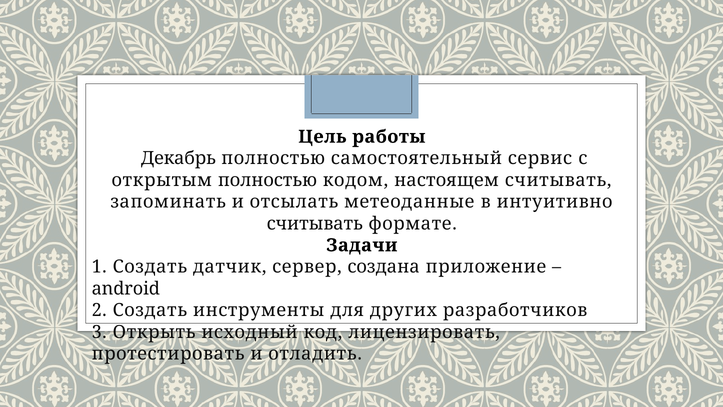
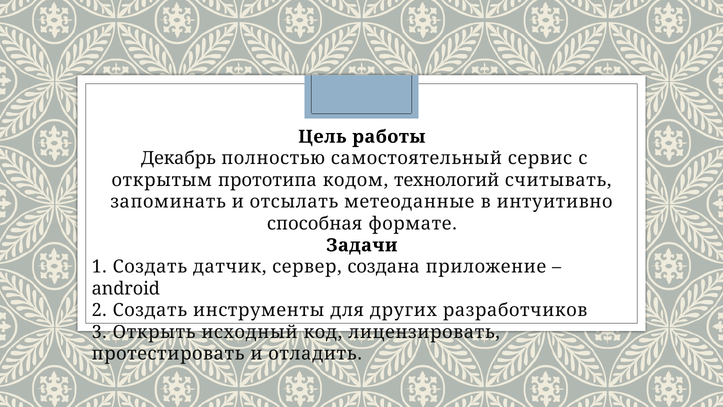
открытым полностью: полностью -> прототипа (267, 180)
настоящем: настоящем -> технологий (447, 180)
считывать: считывать -> способная (315, 223)
